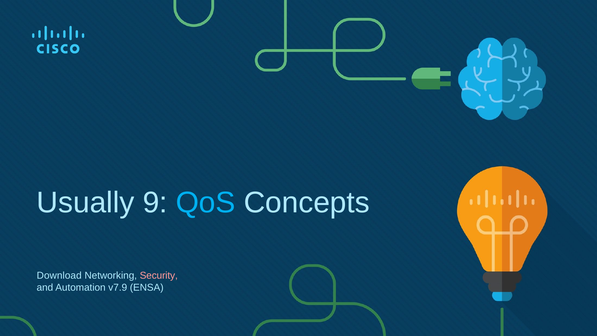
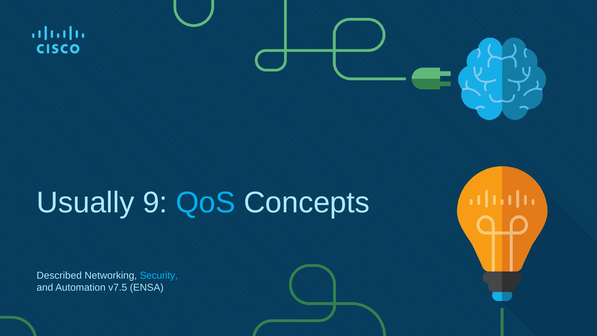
Download: Download -> Described (59, 275)
Security colour: pink -> light blue (159, 275)
v7.9: v7.9 -> v7.5 (118, 287)
